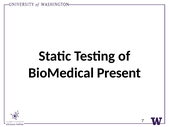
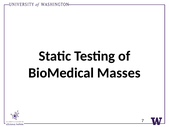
Present: Present -> Masses (119, 73)
